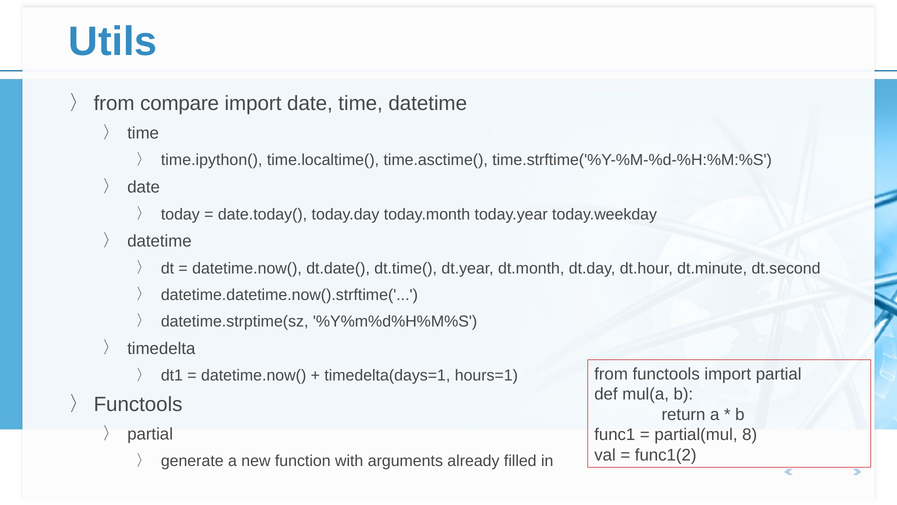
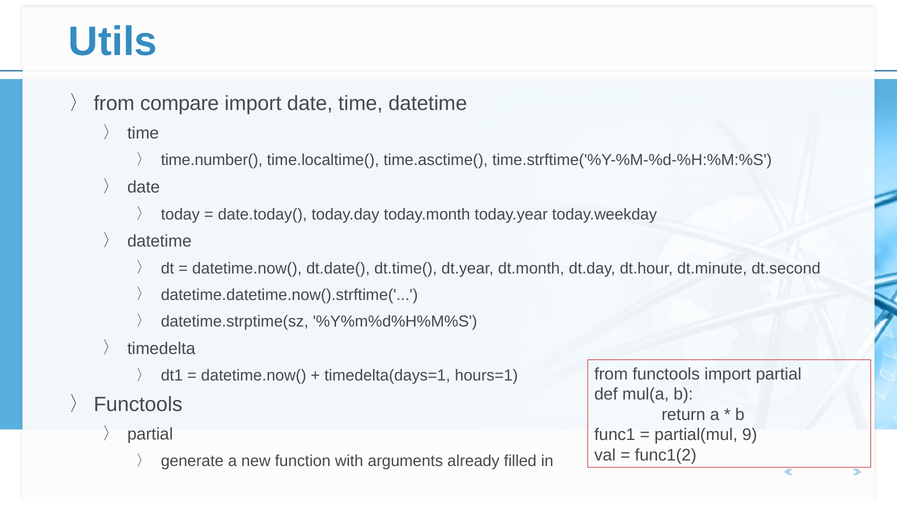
time.ipython(: time.ipython( -> time.number( (212, 160)
8: 8 -> 9 (750, 434)
